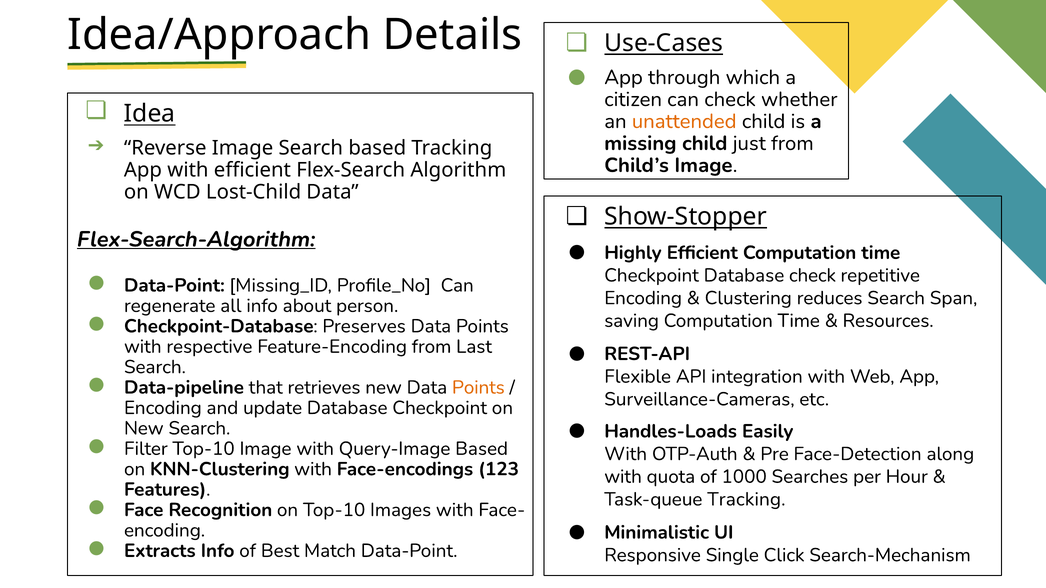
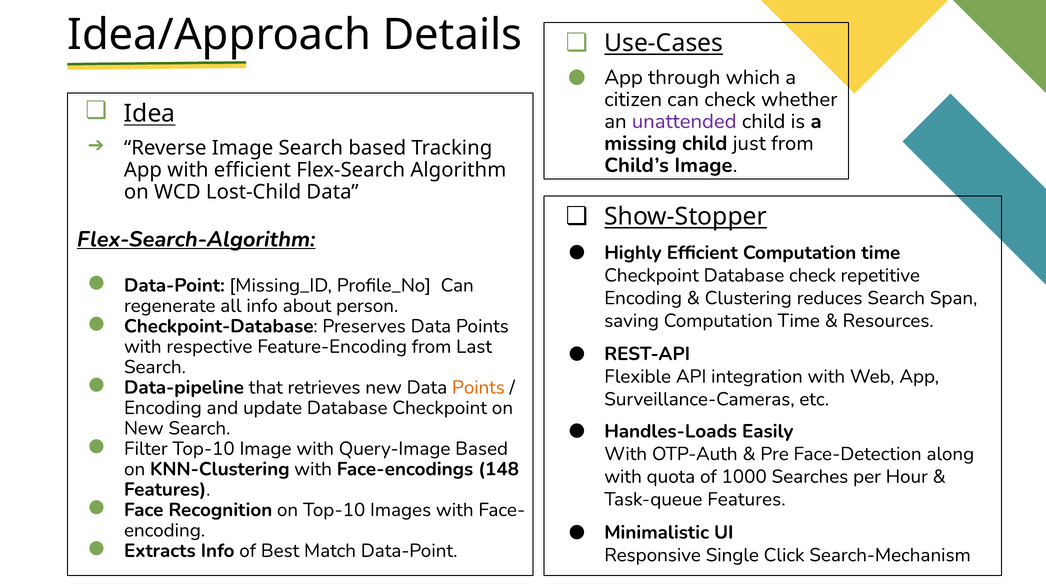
unattended colour: orange -> purple (684, 121)
123: 123 -> 148 (499, 469)
Task-queue Tracking: Tracking -> Features (746, 500)
